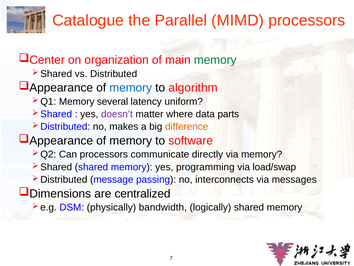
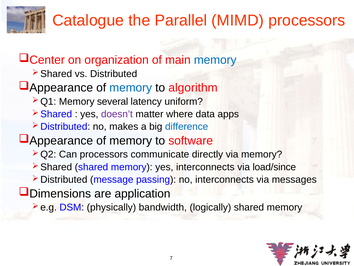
memory colour: green -> blue (215, 60)
parts: parts -> apps (228, 114)
difference colour: orange -> blue (187, 126)
yes programming: programming -> interconnects (205, 167)
load/swap: load/swap -> load/since (274, 167)
centralized: centralized -> application (142, 193)
